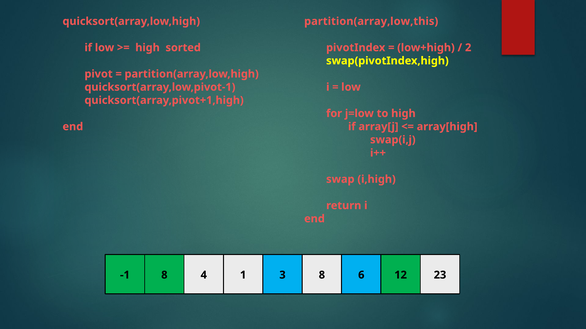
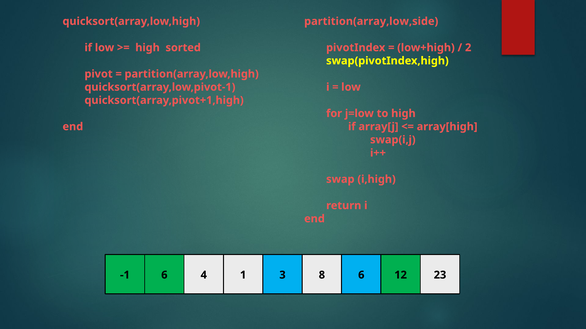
partition(array,low,this: partition(array,low,this -> partition(array,low,side (371, 21)
-1 8: 8 -> 6 (164, 275)
